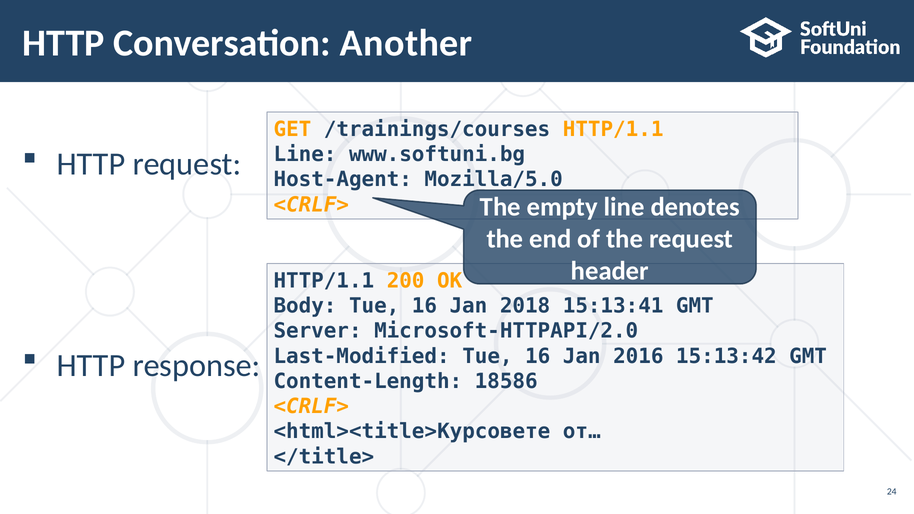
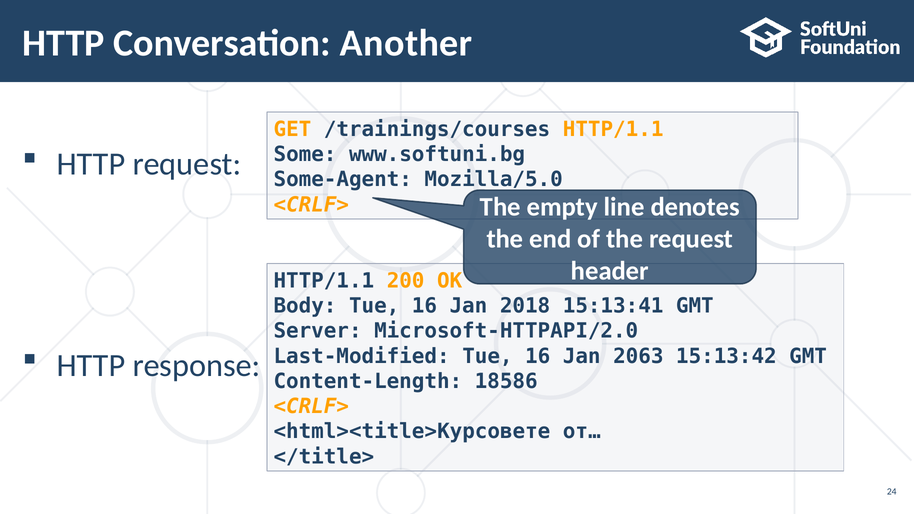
Line: Line -> Some (305, 154)
Host-Agent: Host-Agent -> Some-Agent (343, 180)
2016: 2016 -> 2063 (638, 356)
